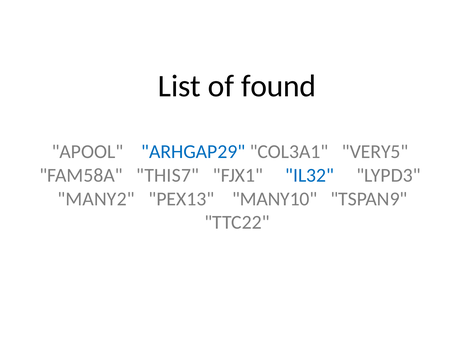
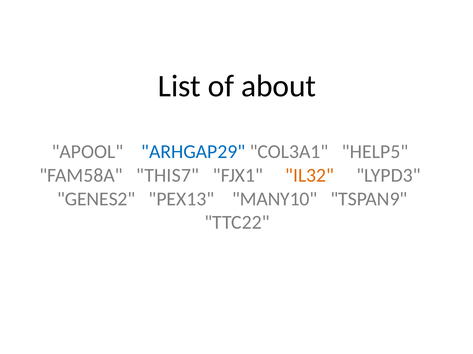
found: found -> about (279, 86)
VERY5: VERY5 -> HELP5 (375, 152)
IL32 colour: blue -> orange (310, 176)
MANY2: MANY2 -> GENES2 (96, 199)
